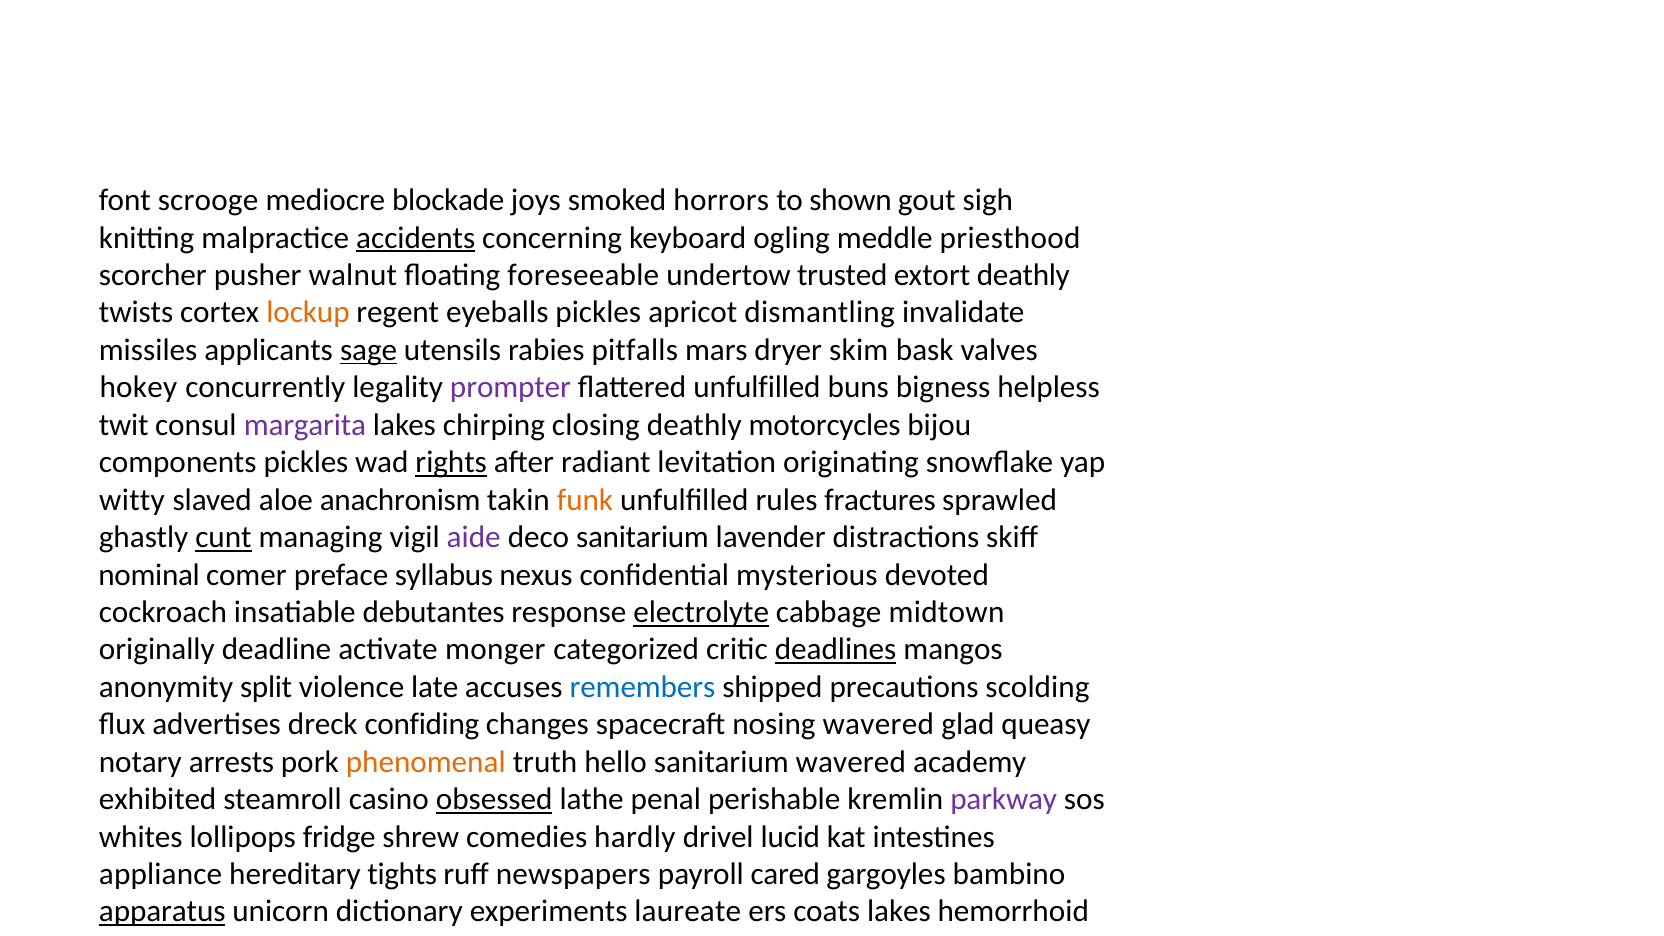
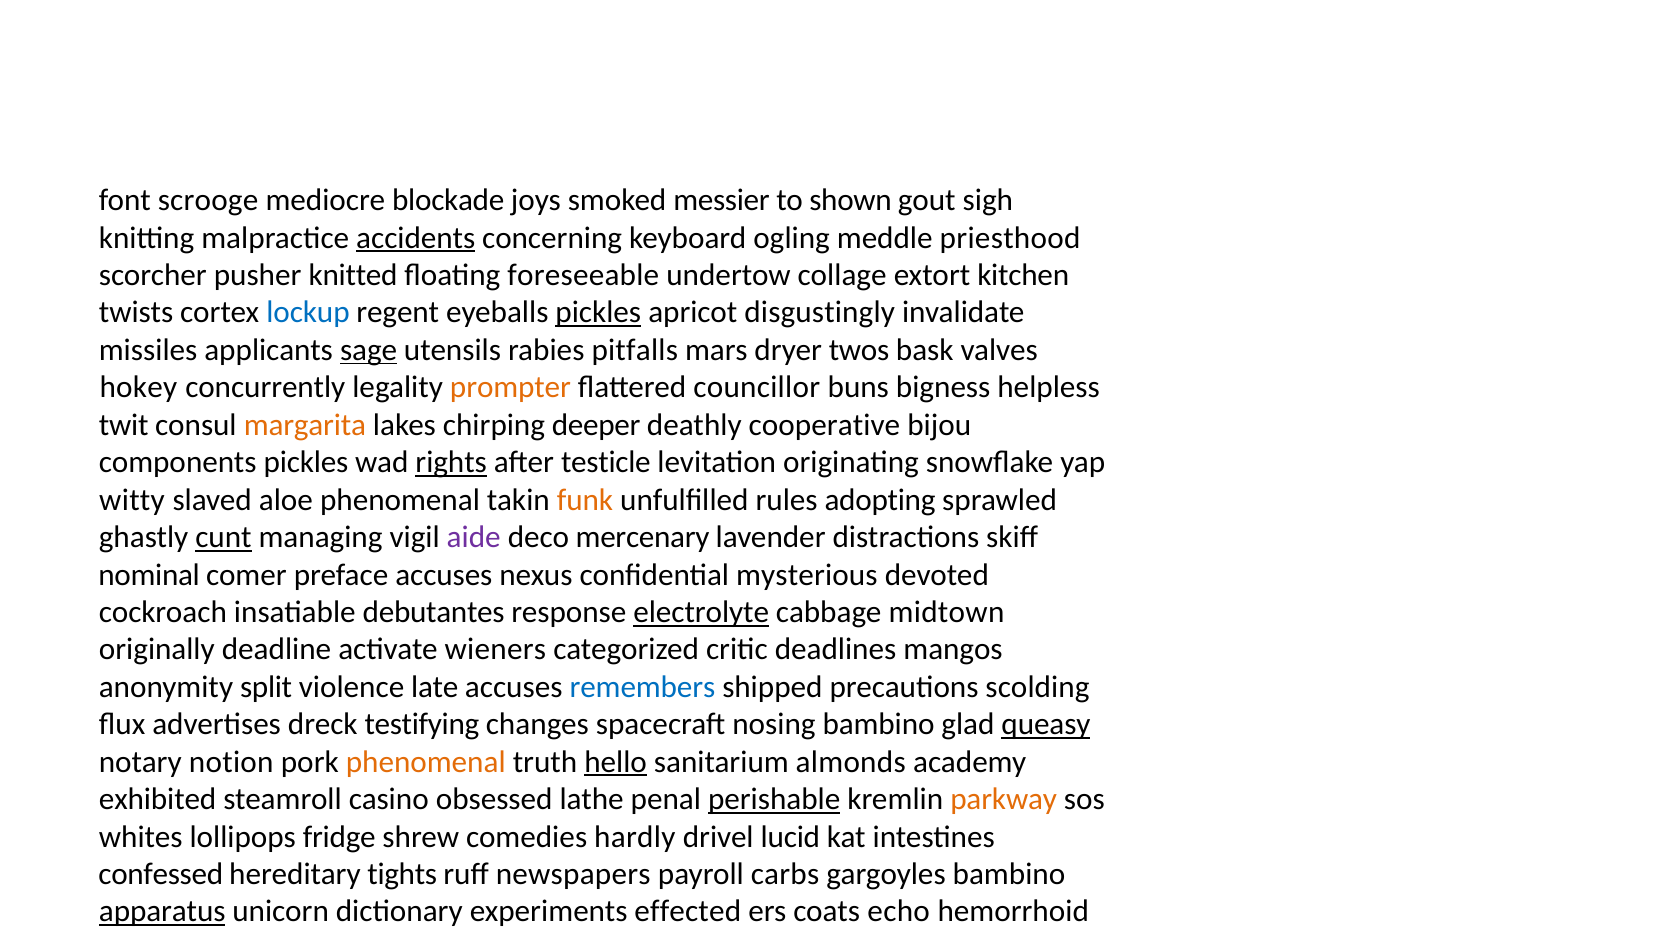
smoked horrors: horrors -> messier (722, 200)
pusher walnut: walnut -> knitted (353, 275)
trusted: trusted -> collage (842, 275)
extort deathly: deathly -> kitchen (1023, 275)
lockup colour: orange -> blue (308, 313)
pickles underline: none -> present (598, 313)
dismantling: dismantling -> disgustingly (820, 313)
dryer skim: skim -> twos (859, 350)
prompter colour: purple -> orange (510, 388)
flattered unfulfilled: unfulfilled -> councillor (757, 388)
margarita colour: purple -> orange (305, 425)
chirping closing: closing -> deeper (596, 425)
deathly motorcycles: motorcycles -> cooperative (824, 425)
radiant: radiant -> testicle (606, 462)
aloe anachronism: anachronism -> phenomenal (400, 500)
fractures: fractures -> adopting (880, 500)
deco sanitarium: sanitarium -> mercenary (643, 537)
preface syllabus: syllabus -> accuses (444, 575)
monger: monger -> wieners (495, 650)
deadlines underline: present -> none (836, 650)
dreck confiding: confiding -> testifying (422, 724)
nosing wavered: wavered -> bambino (879, 724)
queasy underline: none -> present (1046, 724)
arrests: arrests -> notion (231, 762)
hello underline: none -> present (616, 762)
sanitarium wavered: wavered -> almonds (851, 762)
obsessed underline: present -> none (494, 799)
perishable underline: none -> present (774, 799)
parkway colour: purple -> orange (1004, 799)
appliance: appliance -> confessed (161, 874)
payroll cared: cared -> carbs (785, 874)
experiments laureate: laureate -> effected (688, 912)
coats lakes: lakes -> echo (899, 912)
